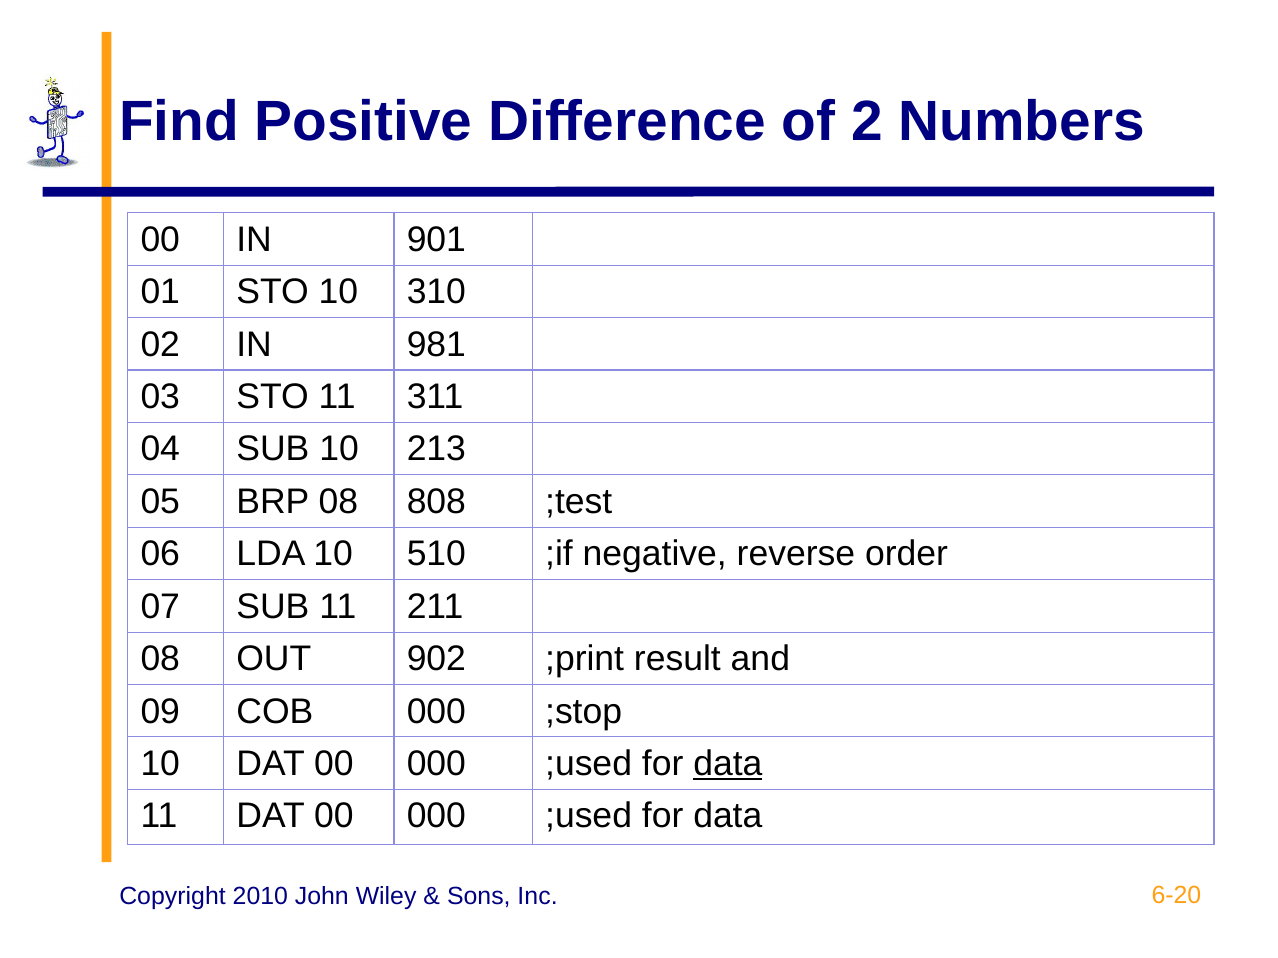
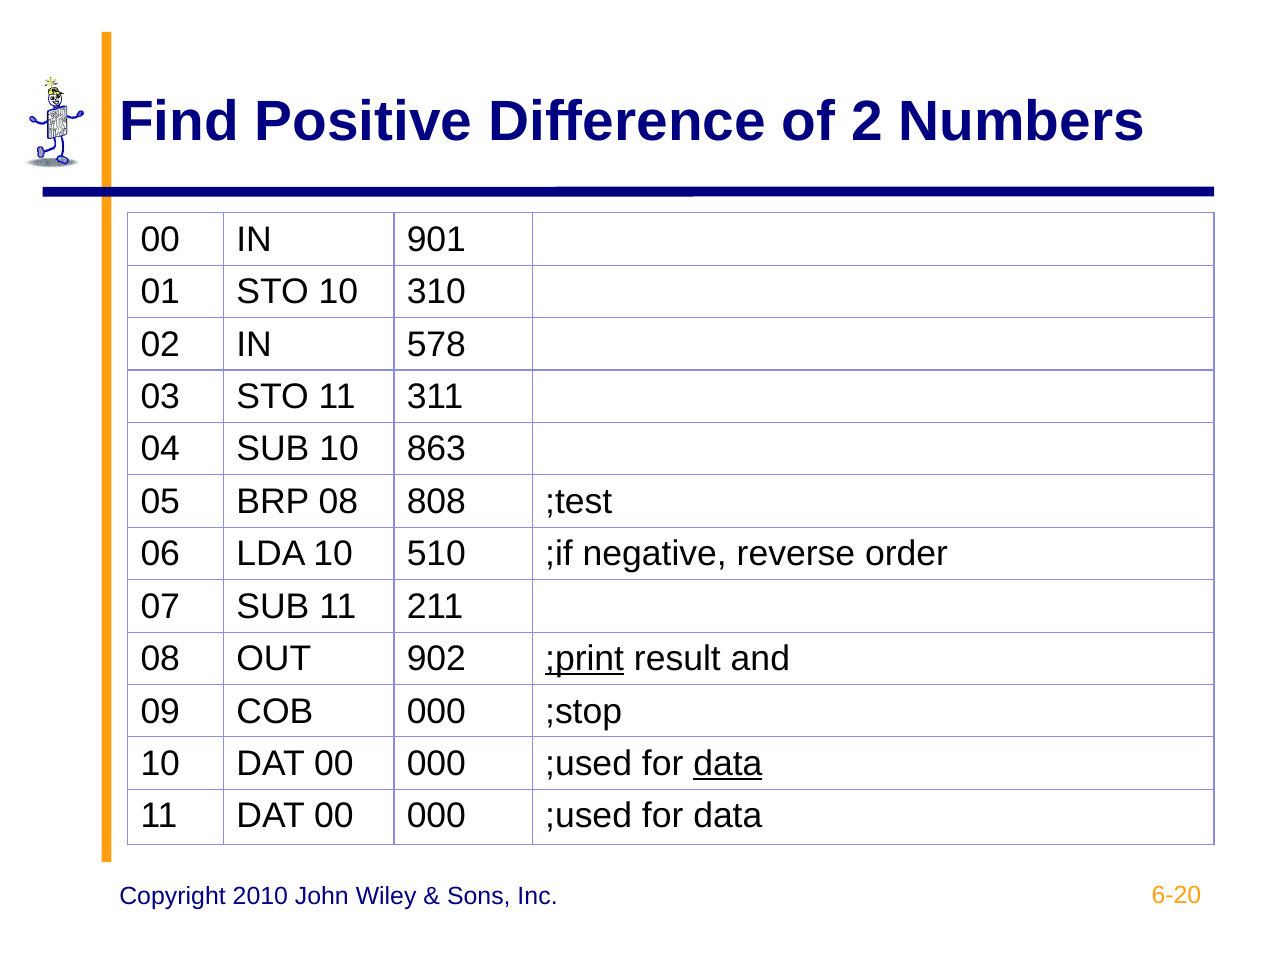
981: 981 -> 578 (436, 345)
213: 213 -> 863 (436, 450)
;print underline: none -> present (585, 659)
